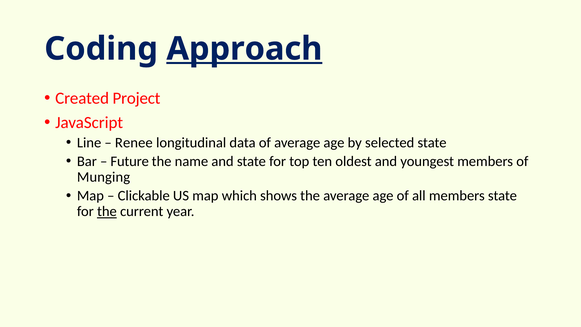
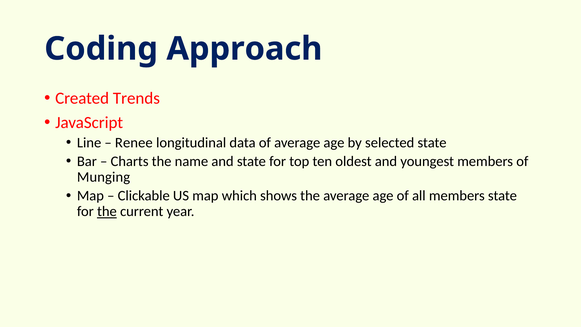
Approach underline: present -> none (244, 49)
Project: Project -> Trends (136, 98)
Future: Future -> Charts (130, 161)
